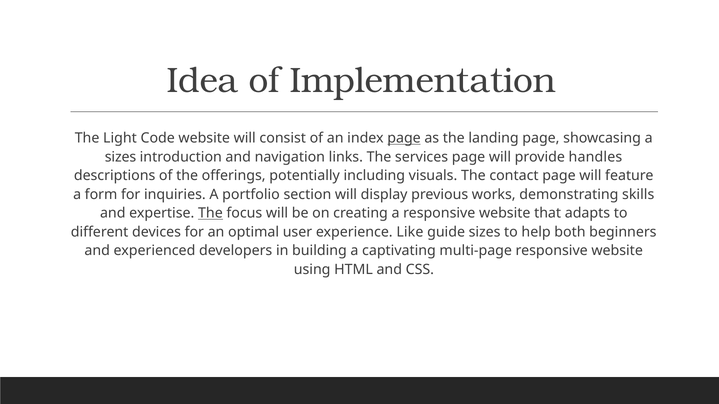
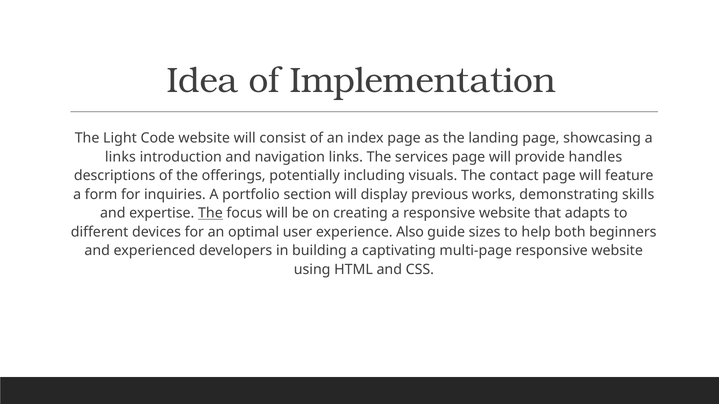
page underline: present -> none (404, 138)
sizes: sizes -> links (120, 157)
Like: Like -> Also (410, 232)
